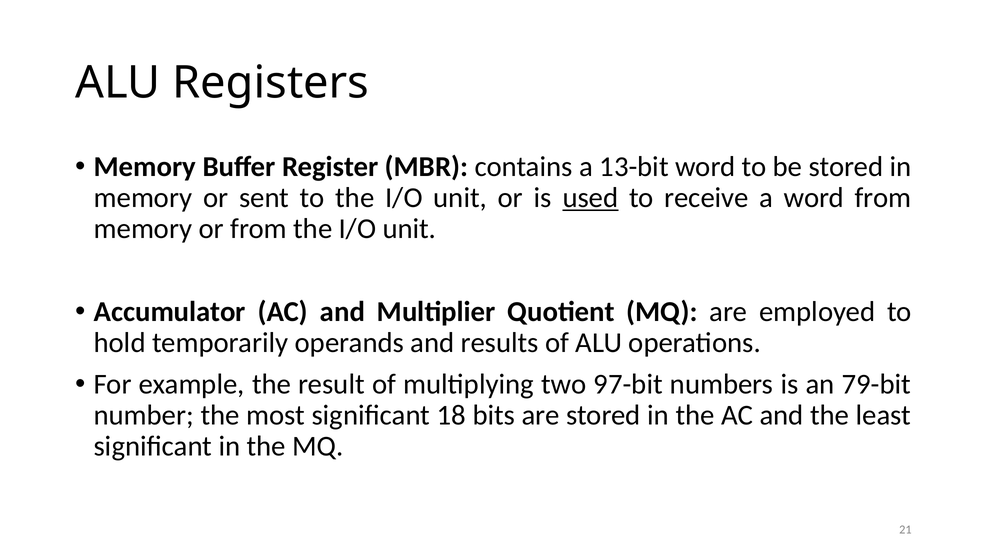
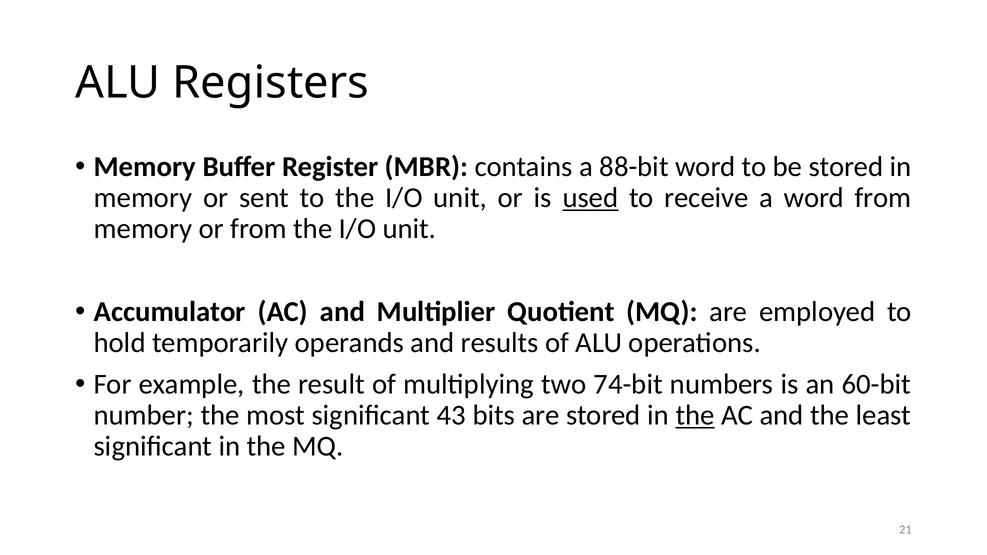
13-bit: 13-bit -> 88-bit (634, 167)
97-bit: 97-bit -> 74-bit (628, 384)
79-bit: 79-bit -> 60-bit (876, 384)
18: 18 -> 43 (451, 415)
the underline: none -> present (695, 415)
